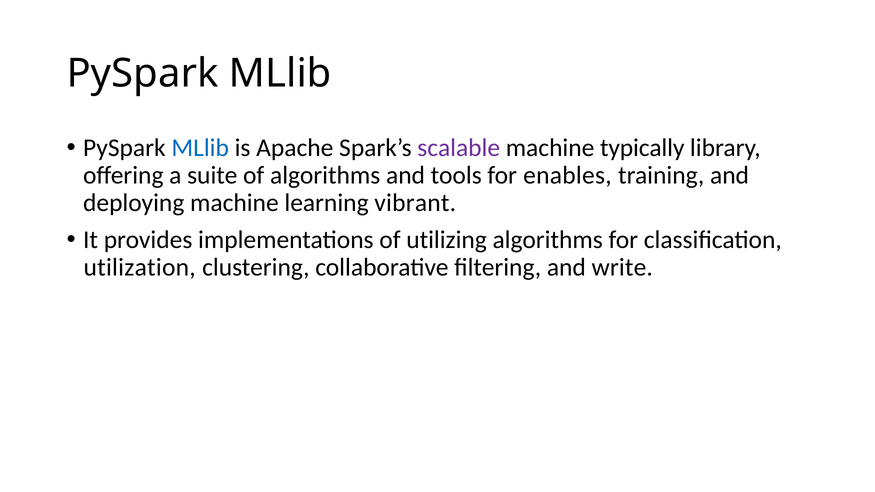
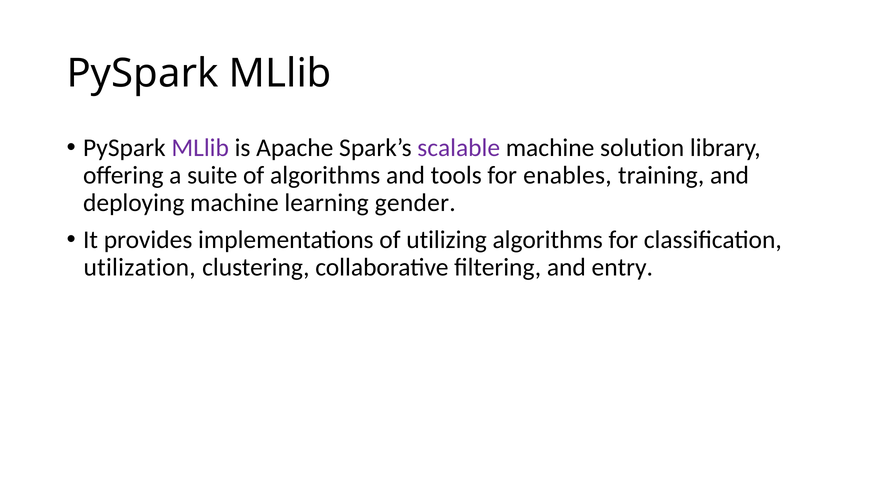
MLlib colour: blue -> purple (200, 148)
typically: typically -> solution (642, 148)
vibrant: vibrant -> gender (415, 203)
write: write -> entry (622, 267)
